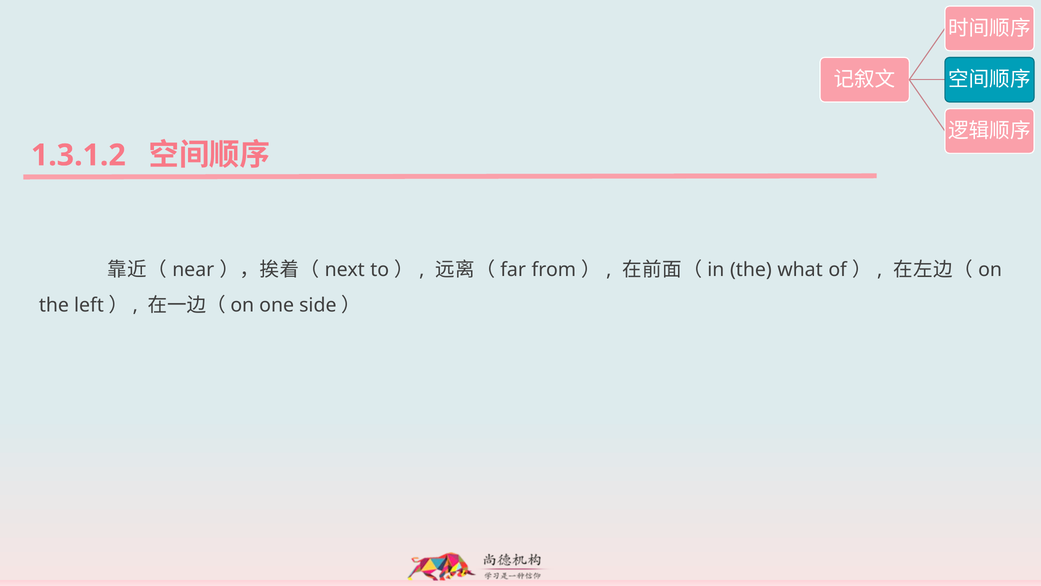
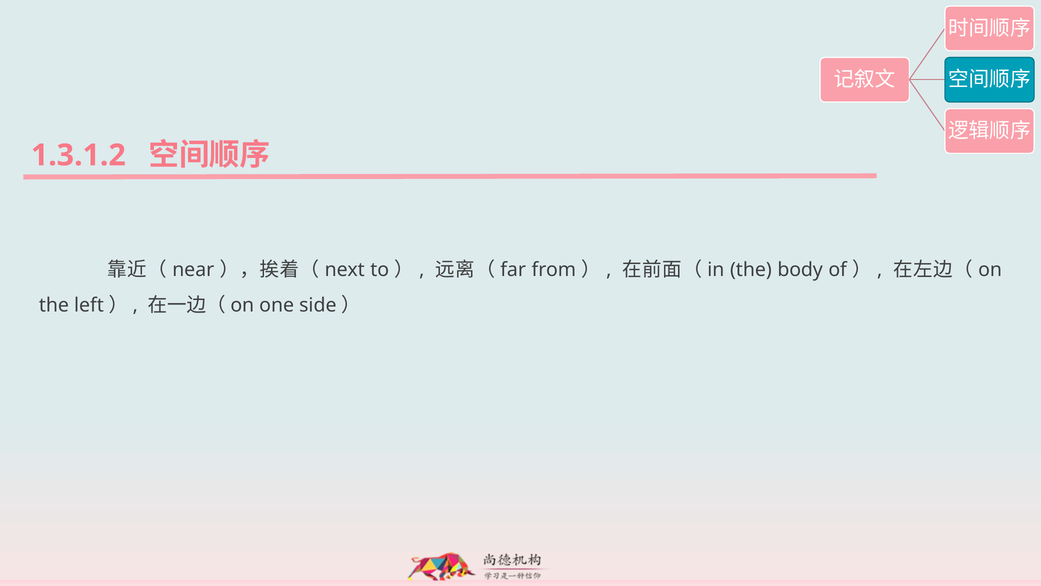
what: what -> body (800, 270)
